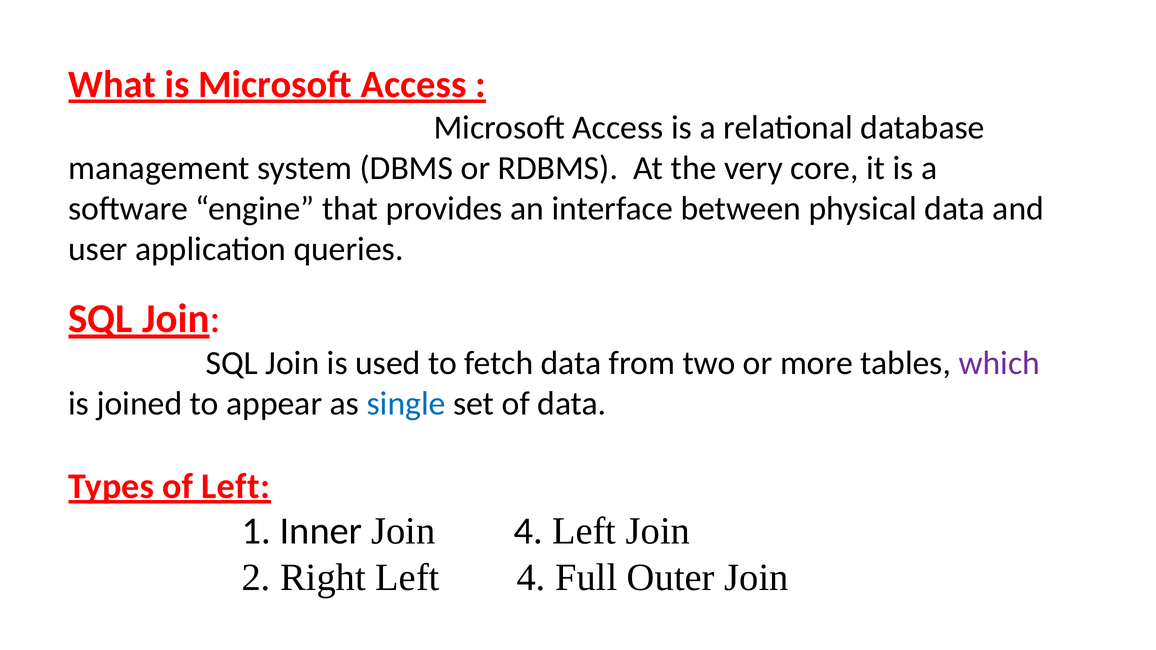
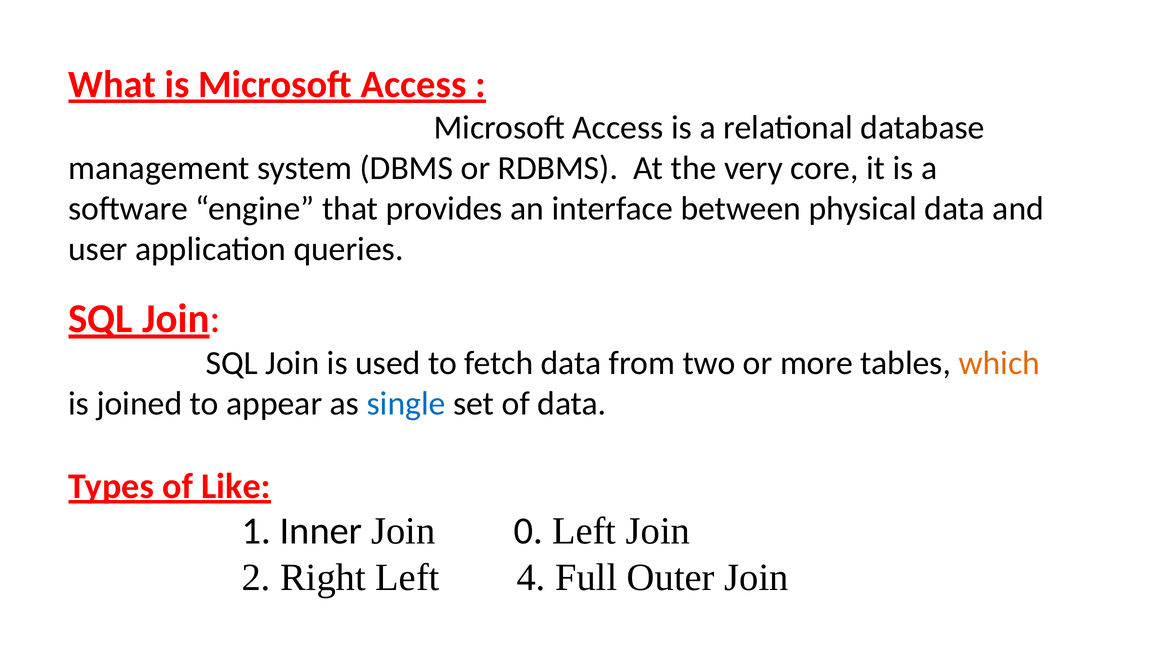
which colour: purple -> orange (999, 363)
of Left: Left -> Like (236, 486)
Join 4: 4 -> 0 (529, 531)
